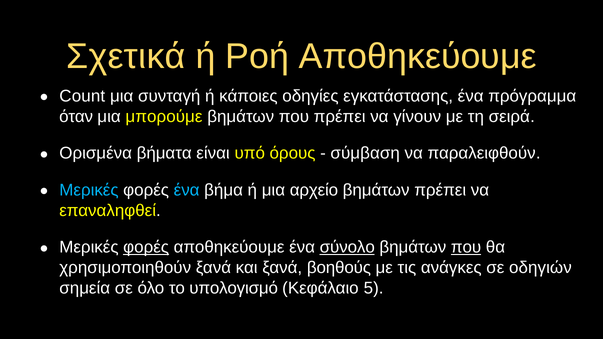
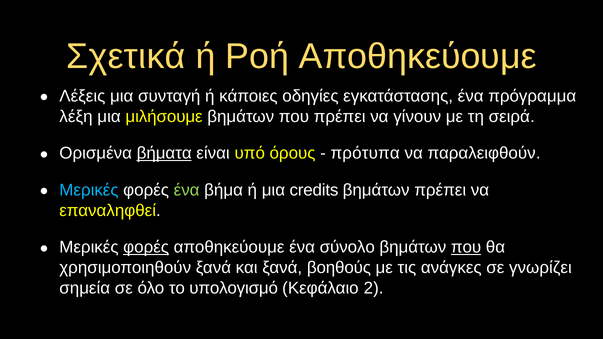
Count: Count -> Λέξεις (82, 96)
όταν: όταν -> λέξη (76, 117)
μπορούμε: μπορούμε -> μιλήσουμε (164, 117)
βήματα underline: none -> present (164, 153)
σύμβαση: σύμβαση -> πρότυπα (365, 153)
ένα colour: light blue -> light green (187, 190)
αρχείο: αρχείο -> credits (314, 190)
σύνολο underline: present -> none (347, 247)
οδηγιών: οδηγιών -> γνωρίζει (540, 268)
5: 5 -> 2 (374, 288)
